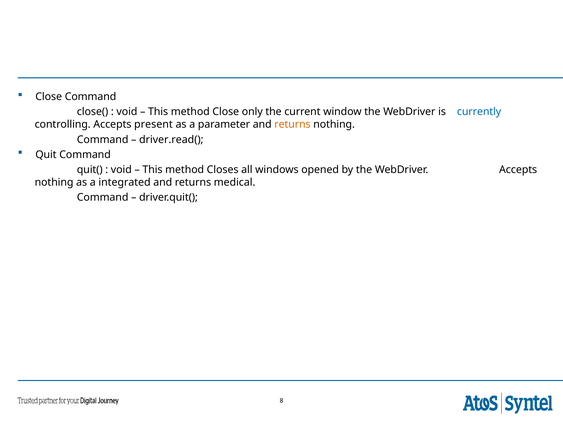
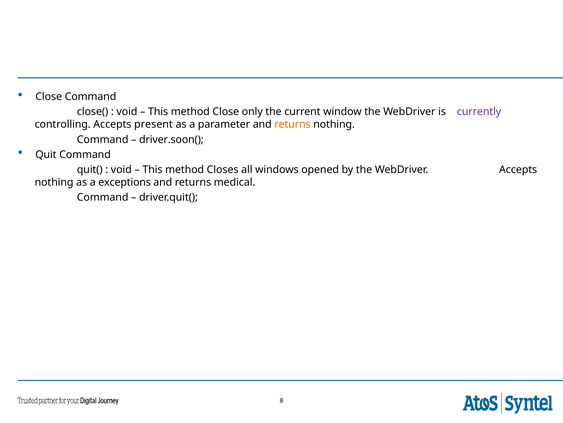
currently colour: blue -> purple (479, 112)
driver.read(: driver.read( -> driver.soon( (171, 139)
integrated: integrated -> exceptions (125, 182)
